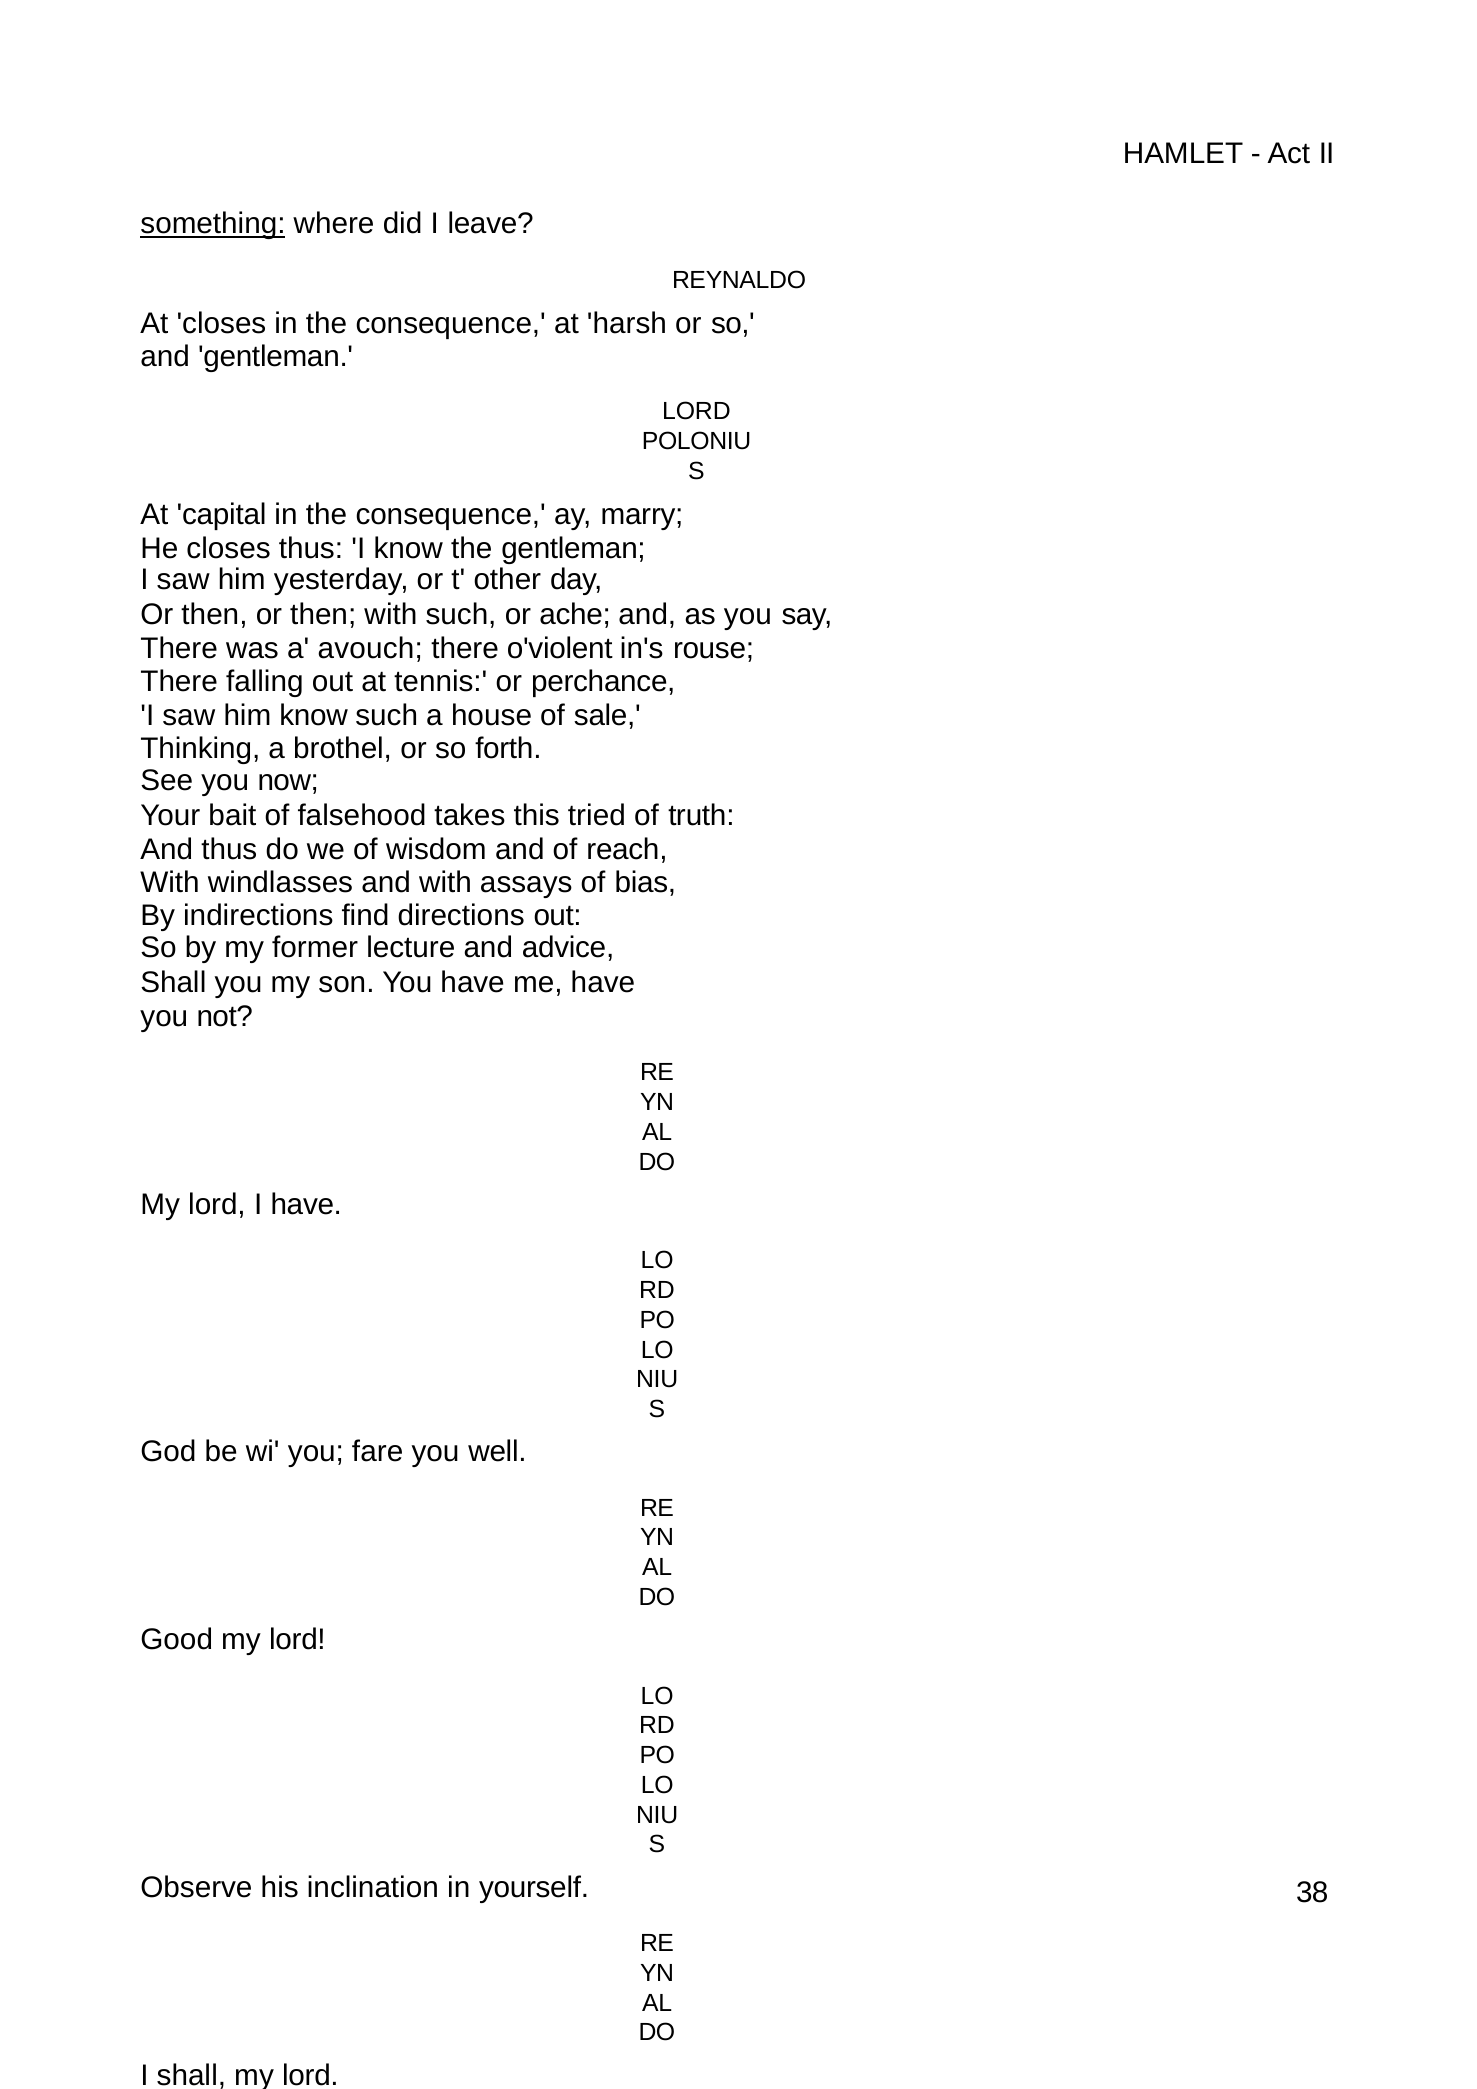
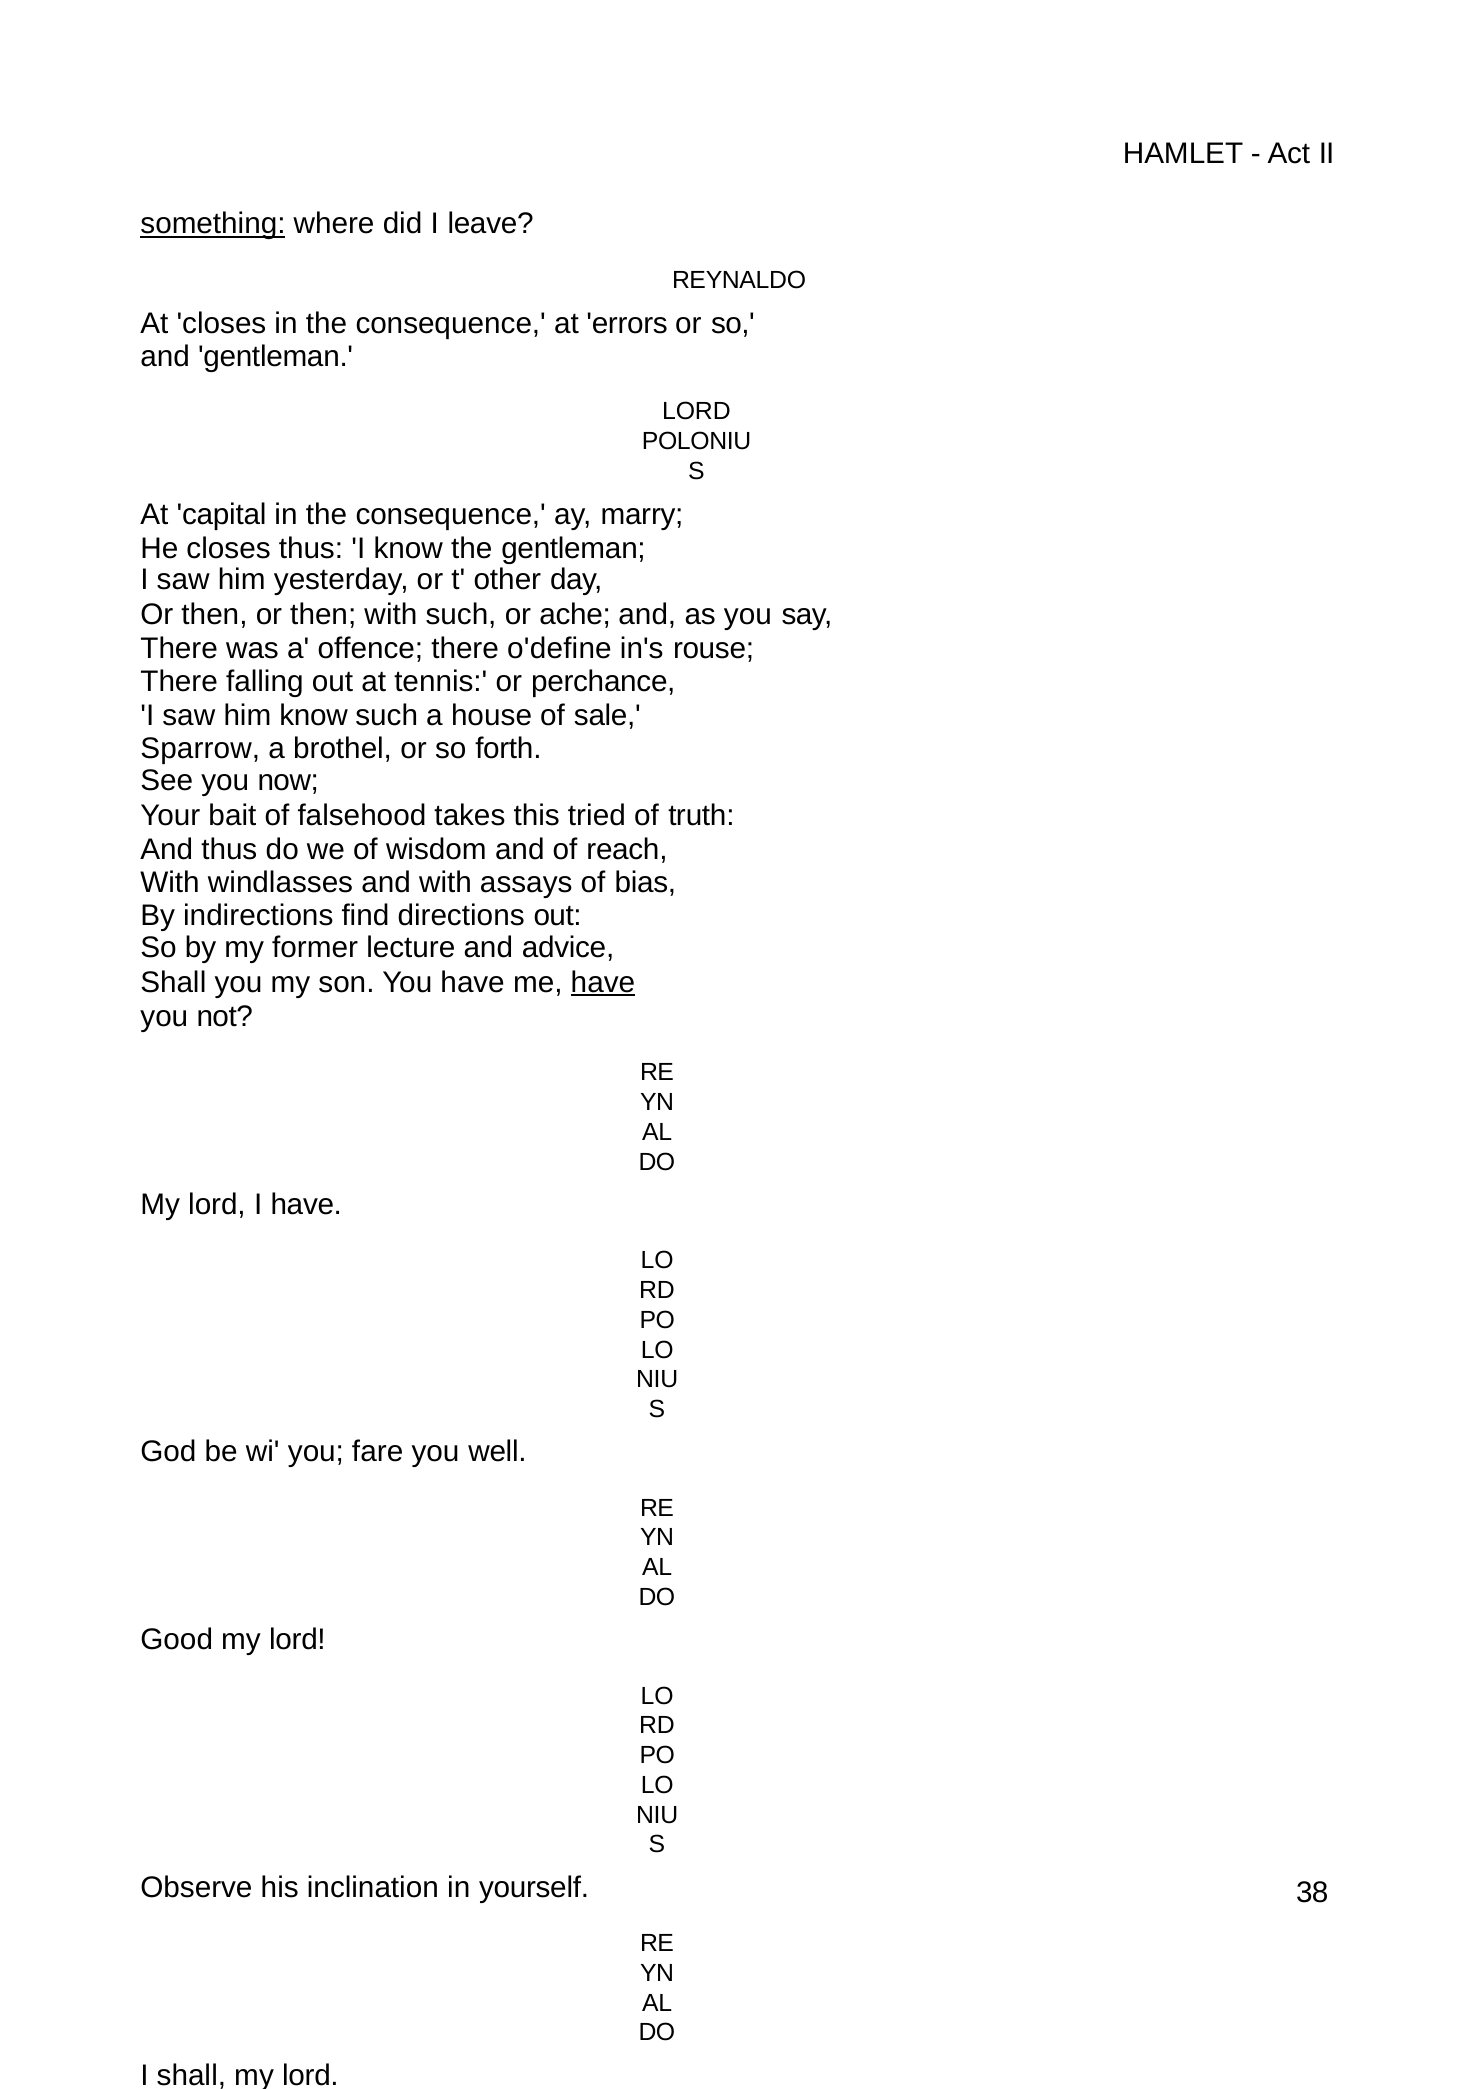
harsh: harsh -> errors (627, 323)
avouch: avouch -> offence (370, 649)
o'violent: o'violent -> o'define (559, 649)
Thinking: Thinking -> Sparrow (200, 749)
have underline: none -> present (603, 982)
